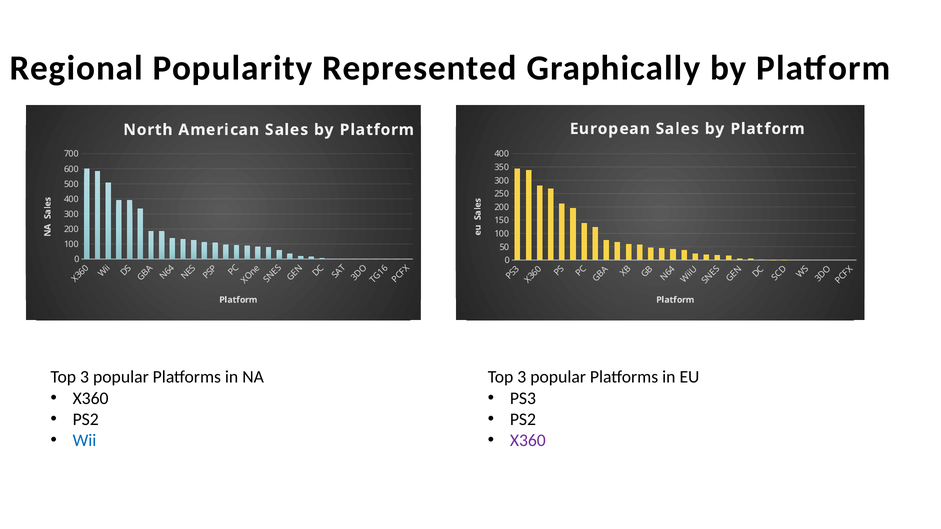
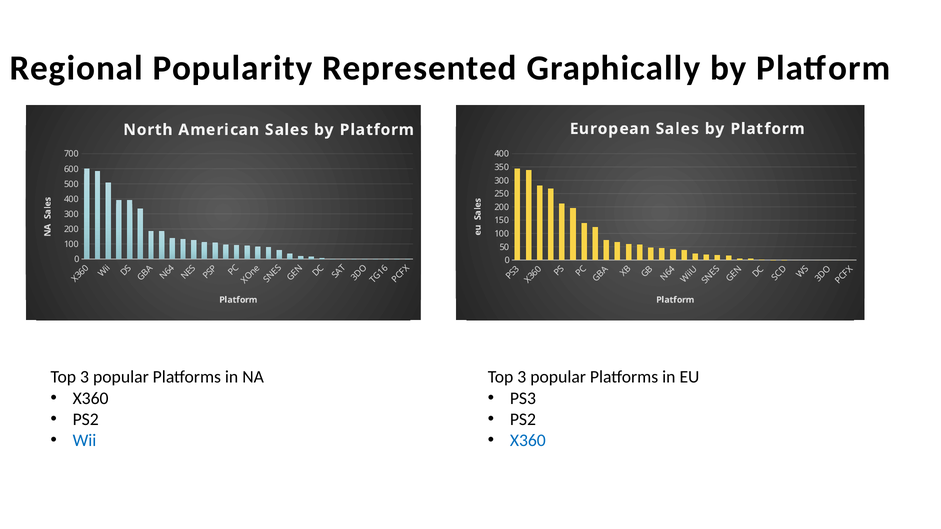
X360 colour: purple -> blue (528, 441)
